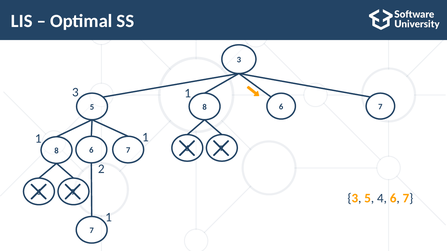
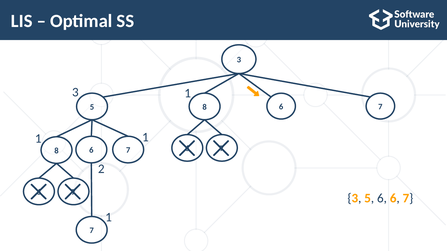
4: 4 -> 6 (382, 198)
